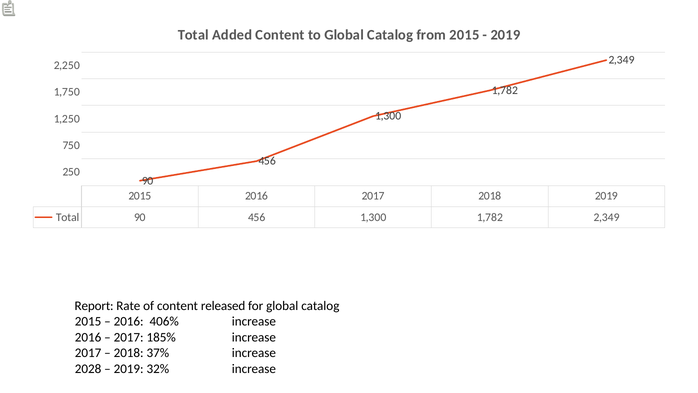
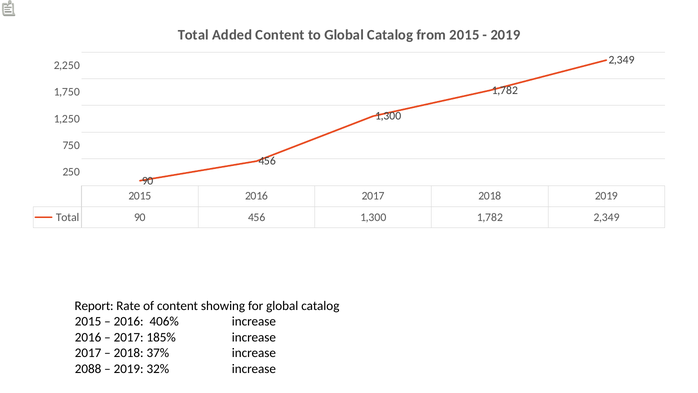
released: released -> showing (223, 306)
2028: 2028 -> 2088 (88, 368)
